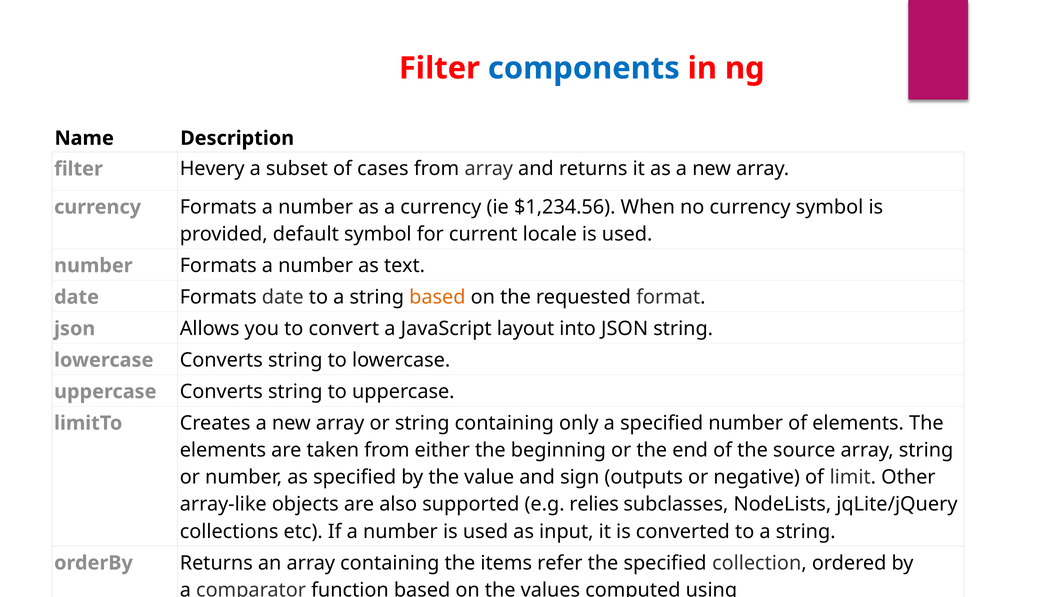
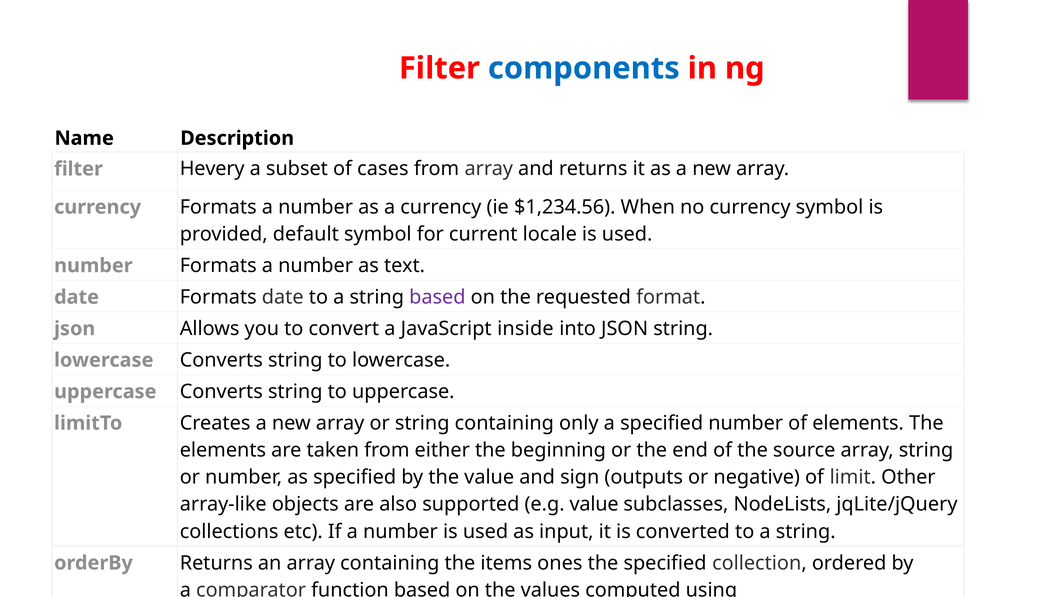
based colour: orange -> purple (437, 297)
layout: layout -> inside (525, 329)
e.g relies: relies -> value (594, 504)
refer: refer -> ones (560, 563)
